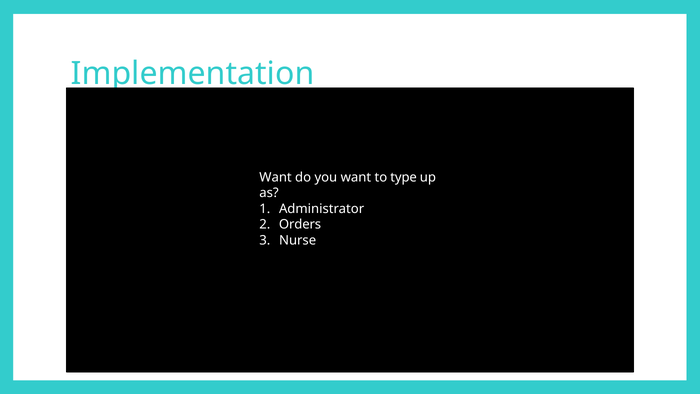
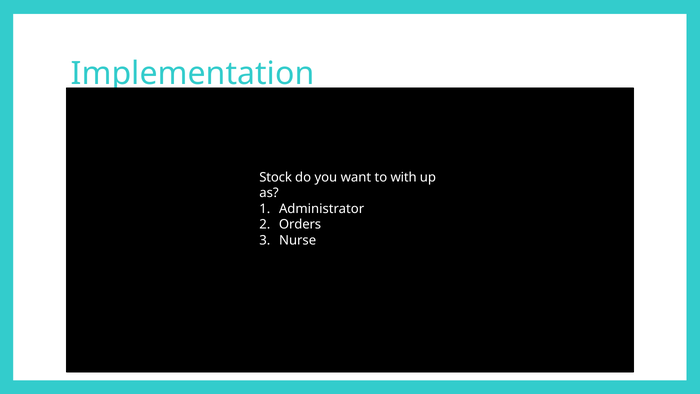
Want: Want -> Stock (276, 177)
type: type -> with (404, 177)
